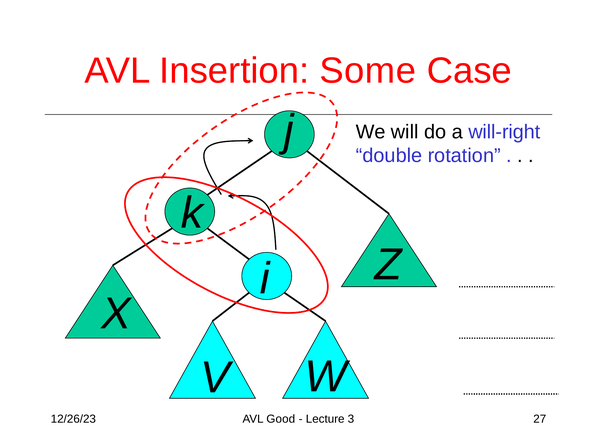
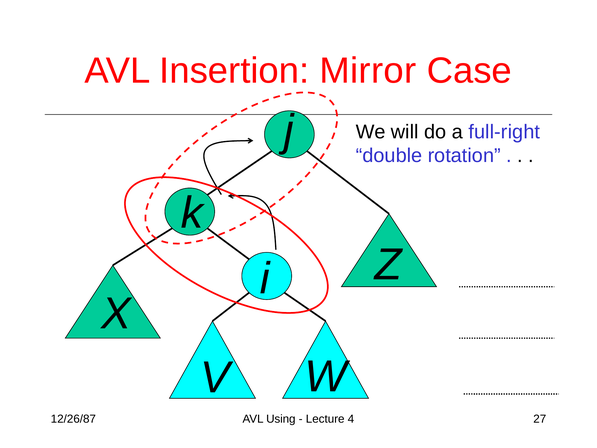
Some: Some -> Mirror (368, 71)
will-right: will-right -> full-right (504, 132)
12/26/23: 12/26/23 -> 12/26/87 (73, 419)
Good: Good -> Using (281, 419)
3: 3 -> 4 (351, 419)
